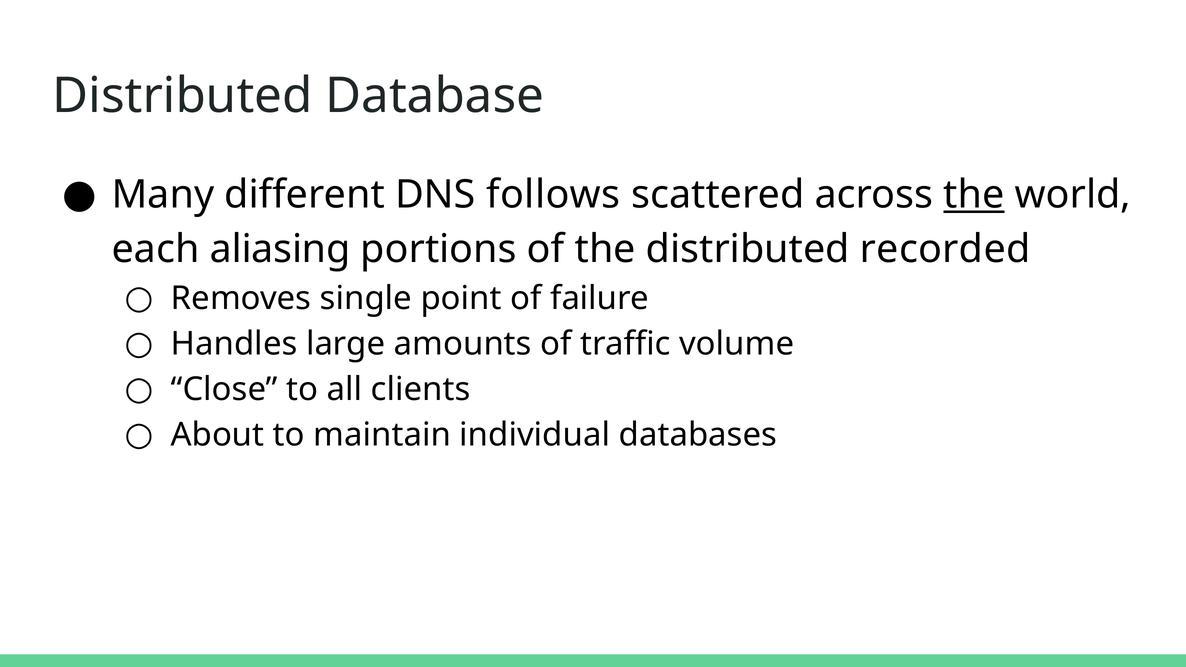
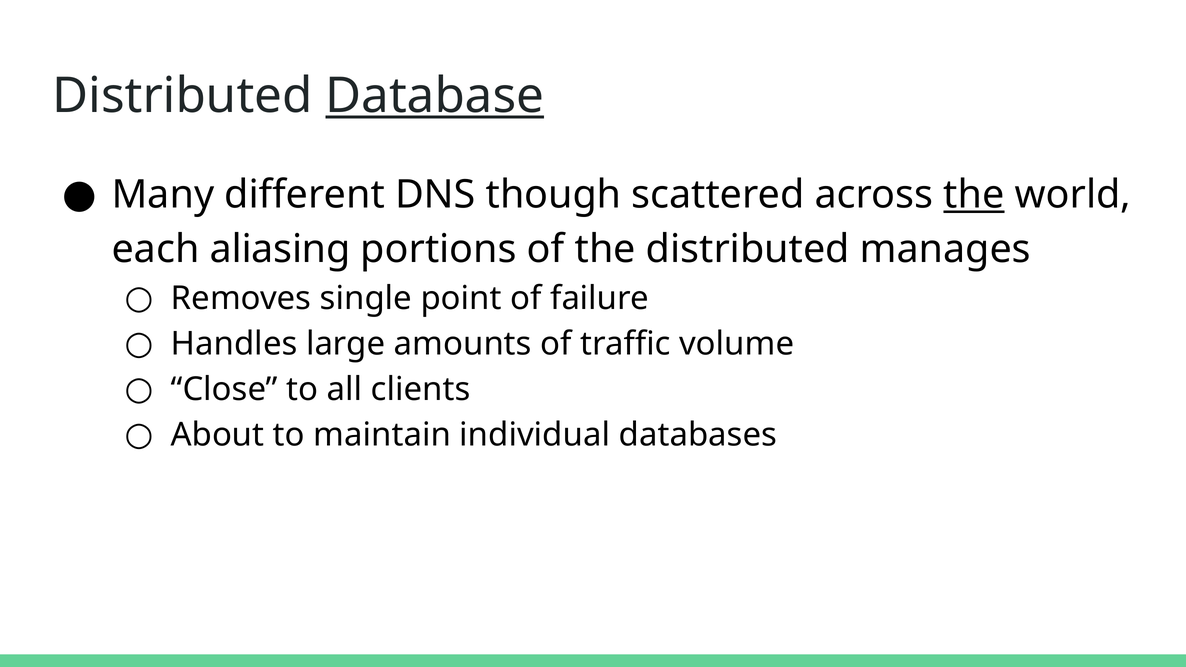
Database underline: none -> present (435, 96)
follows: follows -> though (554, 195)
recorded: recorded -> manages (945, 249)
